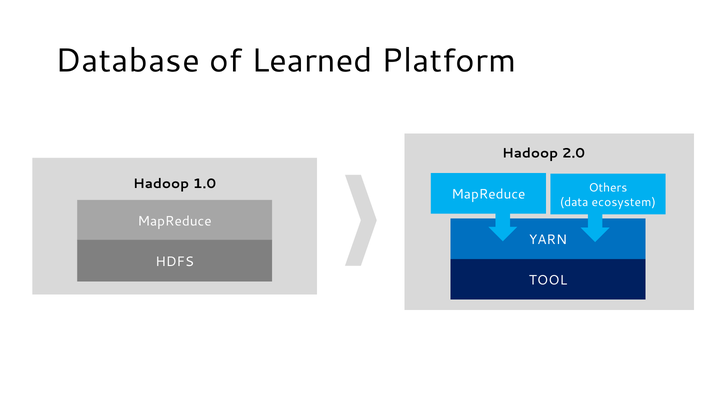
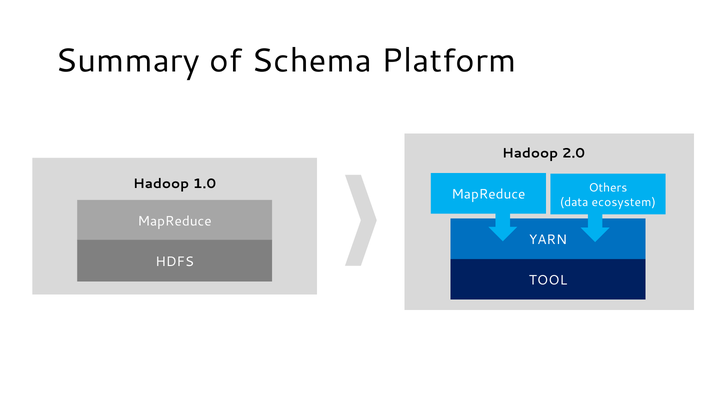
Database: Database -> Summary (128, 61)
Learned: Learned -> Schema (312, 61)
